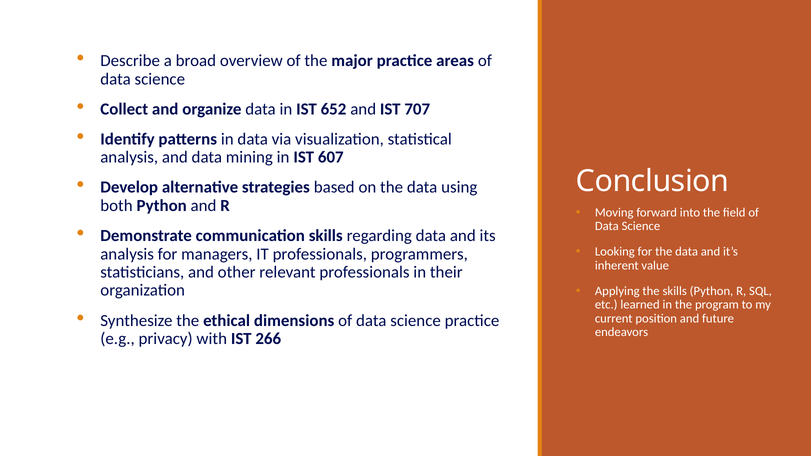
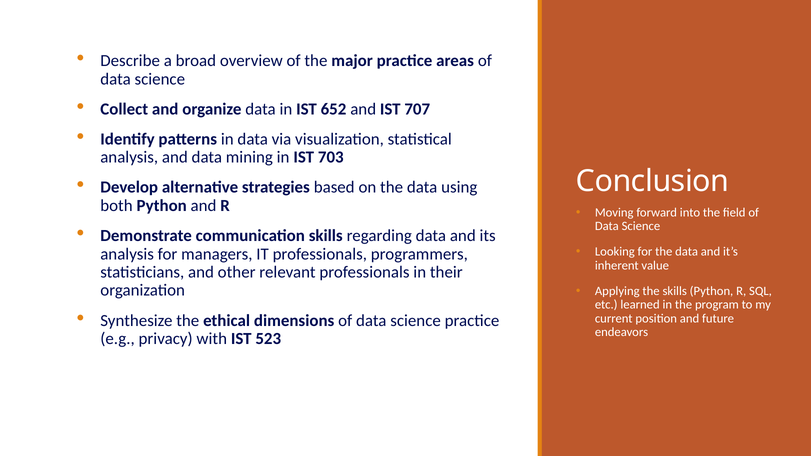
607: 607 -> 703 (331, 157)
266: 266 -> 523 (268, 339)
